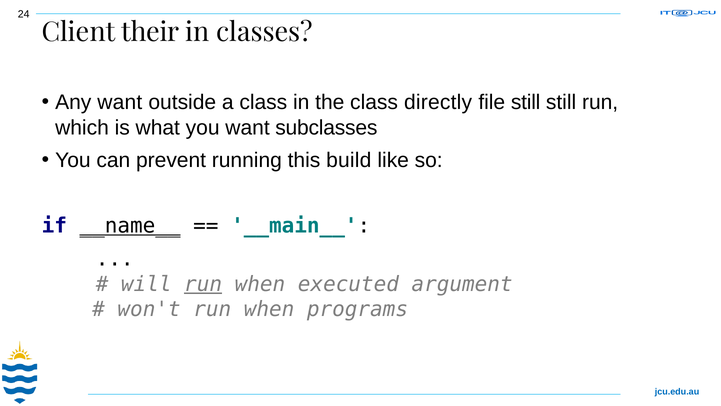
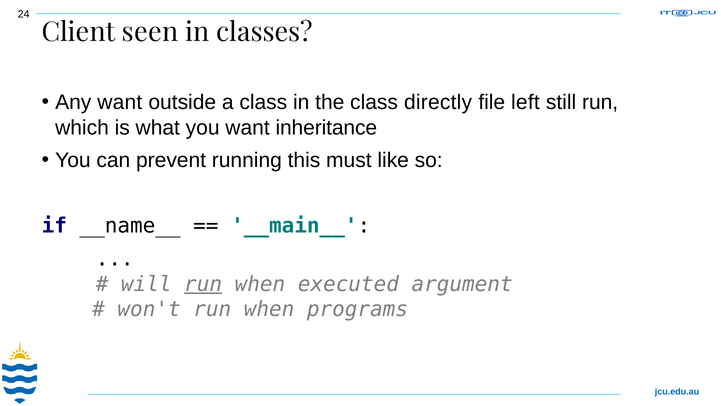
their: their -> seen (150, 32)
file still: still -> left (525, 102)
subclasses: subclasses -> inheritance (326, 127)
build: build -> must (349, 160)
__name__ underline: present -> none (130, 226)
